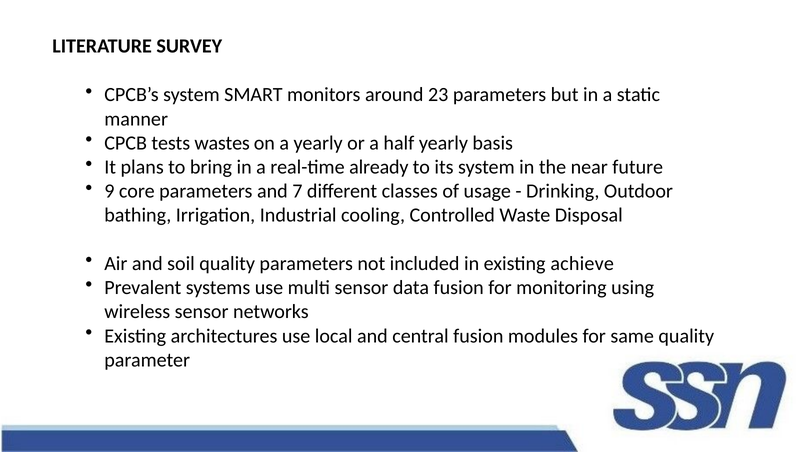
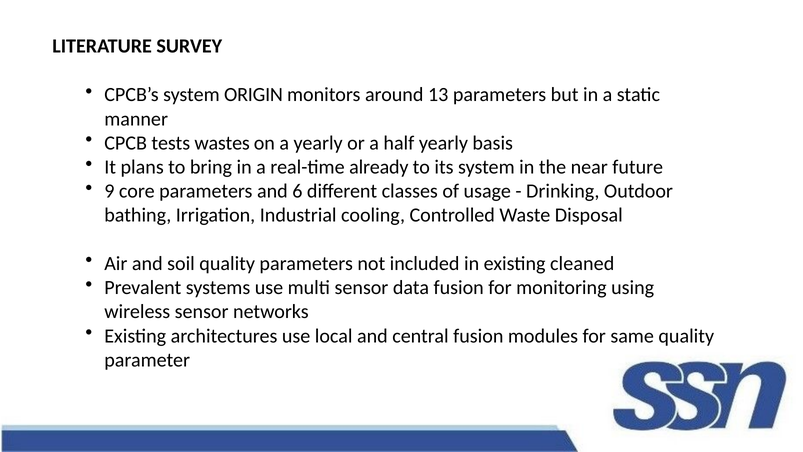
SMART: SMART -> ORIGIN (253, 95)
23: 23 -> 13 (438, 95)
7: 7 -> 6 (297, 191)
achieve: achieve -> cleaned (582, 263)
